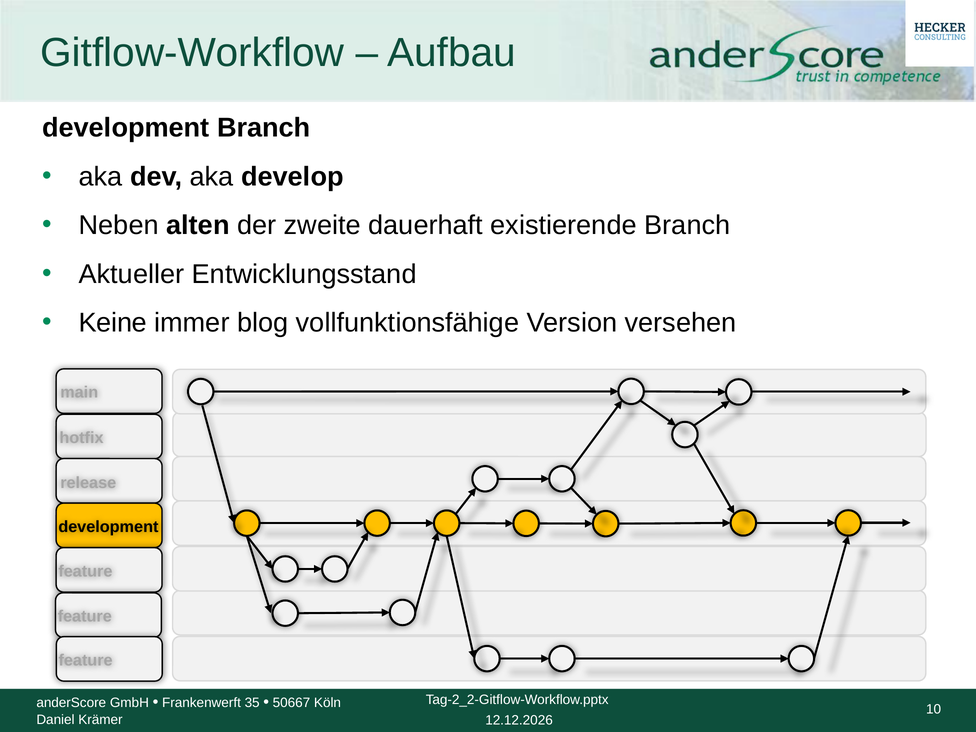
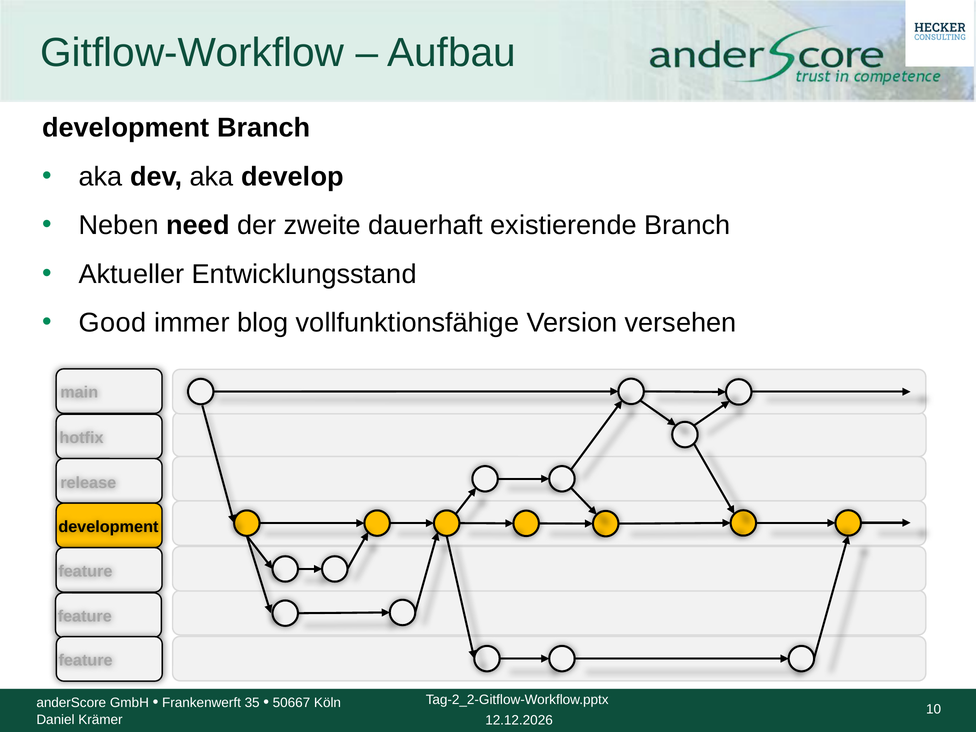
alten: alten -> need (198, 225)
Keine: Keine -> Good (113, 323)
